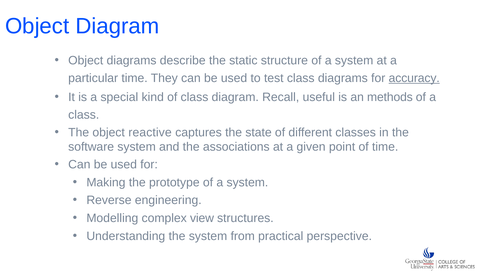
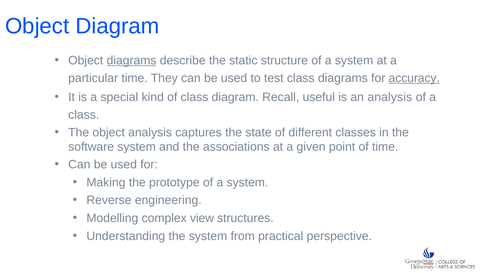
diagrams underline: none -> present (132, 60)
an methods: methods -> analysis (390, 97)
object reactive: reactive -> analysis (150, 132)
